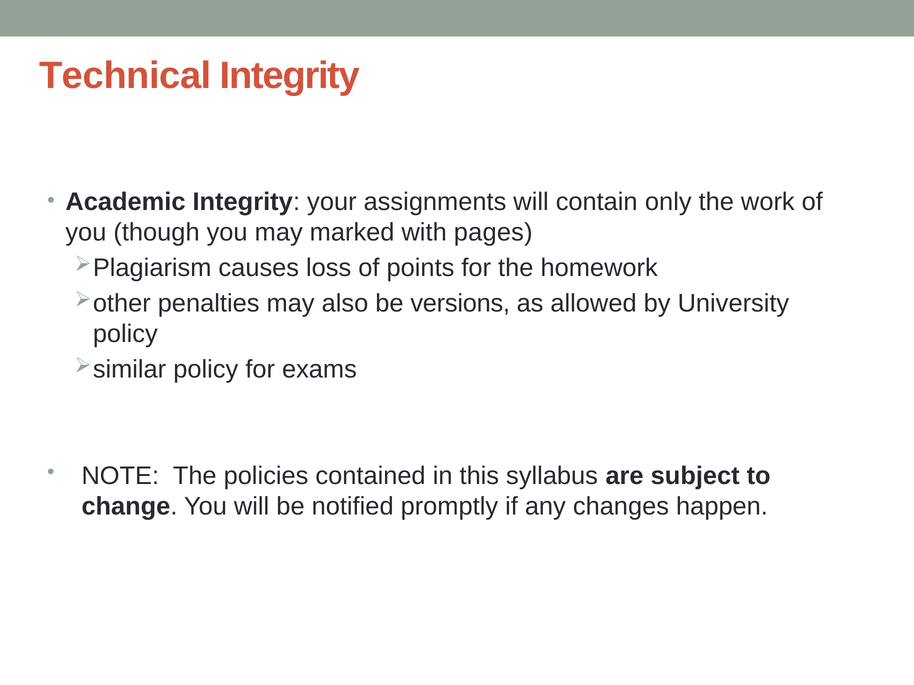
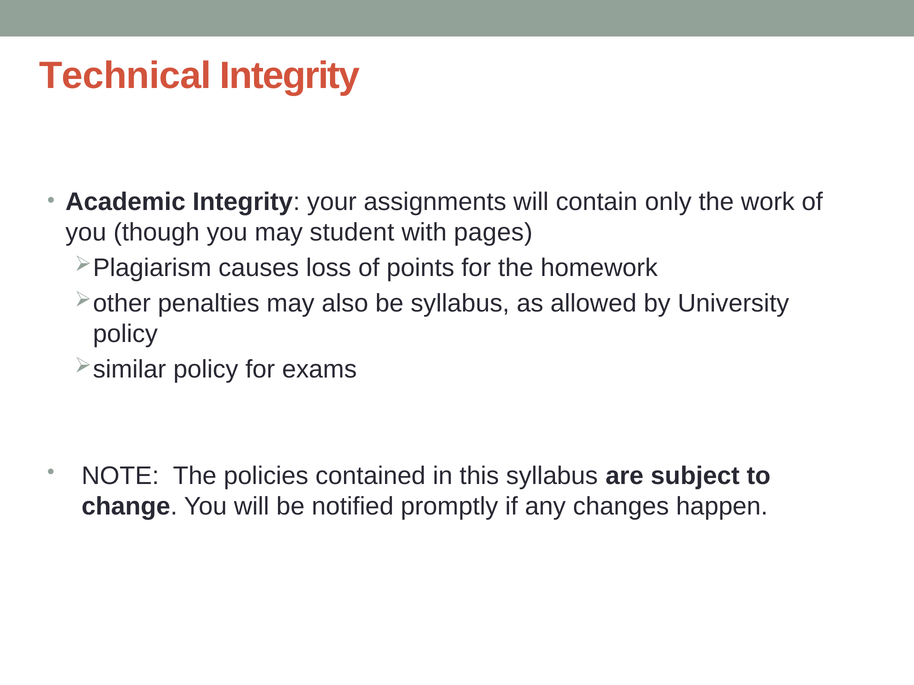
marked: marked -> student (352, 232)
be versions: versions -> syllabus (460, 303)
